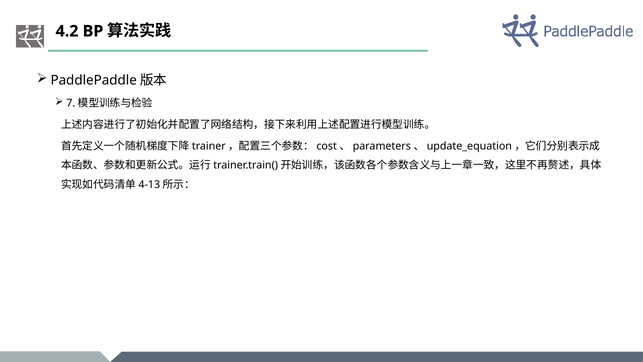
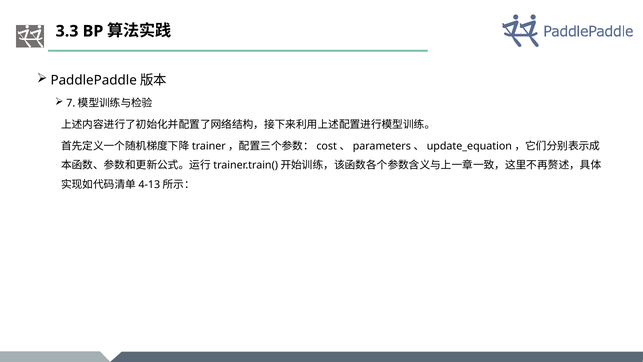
4.2: 4.2 -> 3.3 (67, 31)
